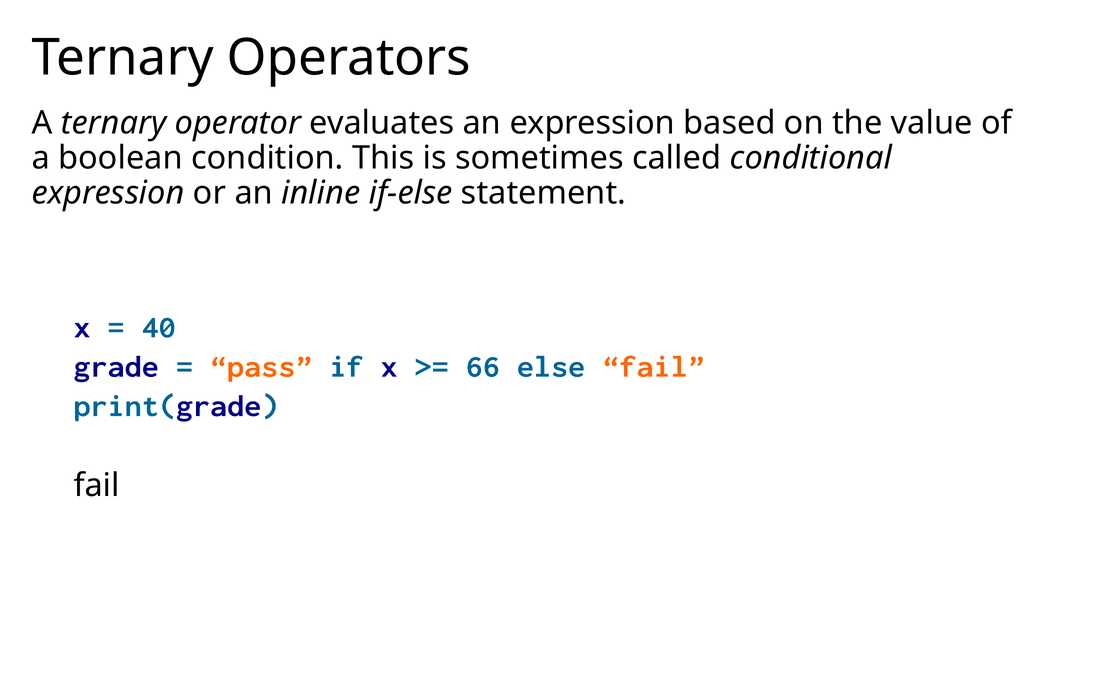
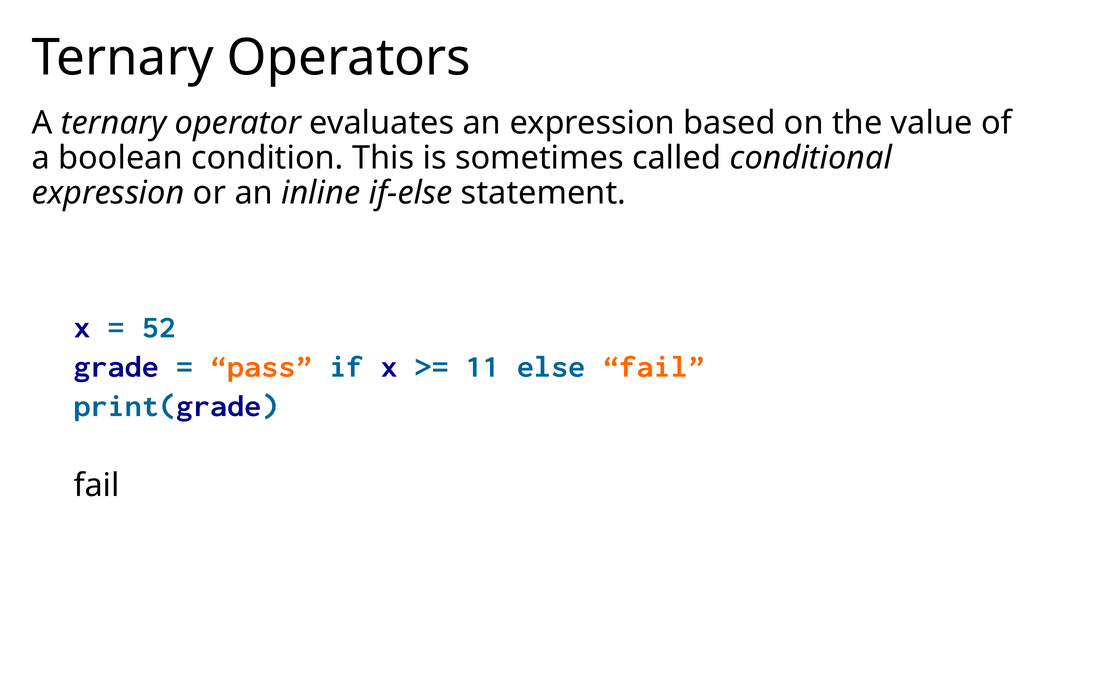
40: 40 -> 52 (159, 327)
66: 66 -> 11 (483, 366)
